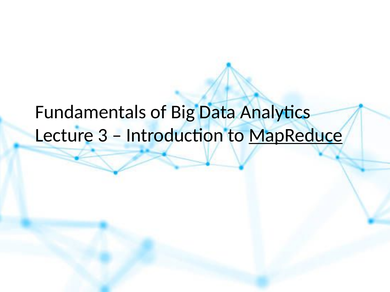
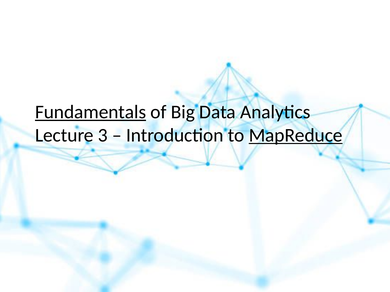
Fundamentals underline: none -> present (91, 112)
